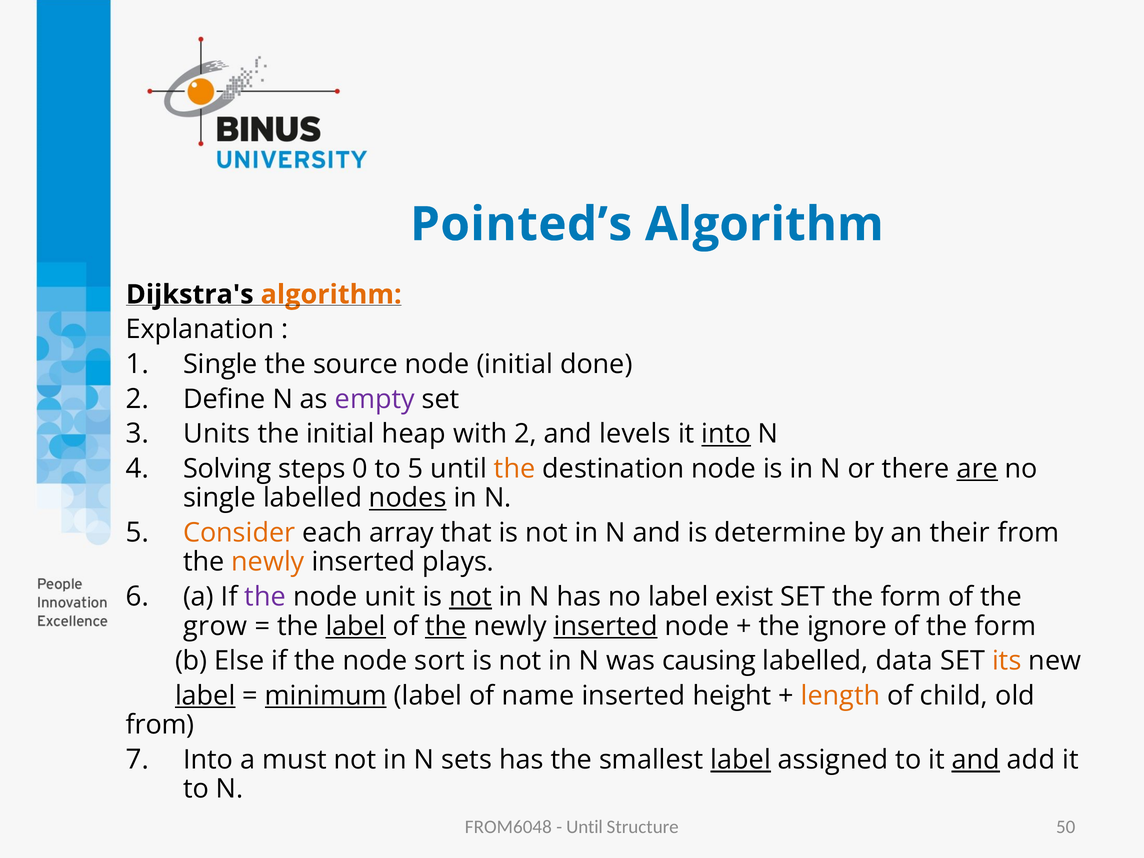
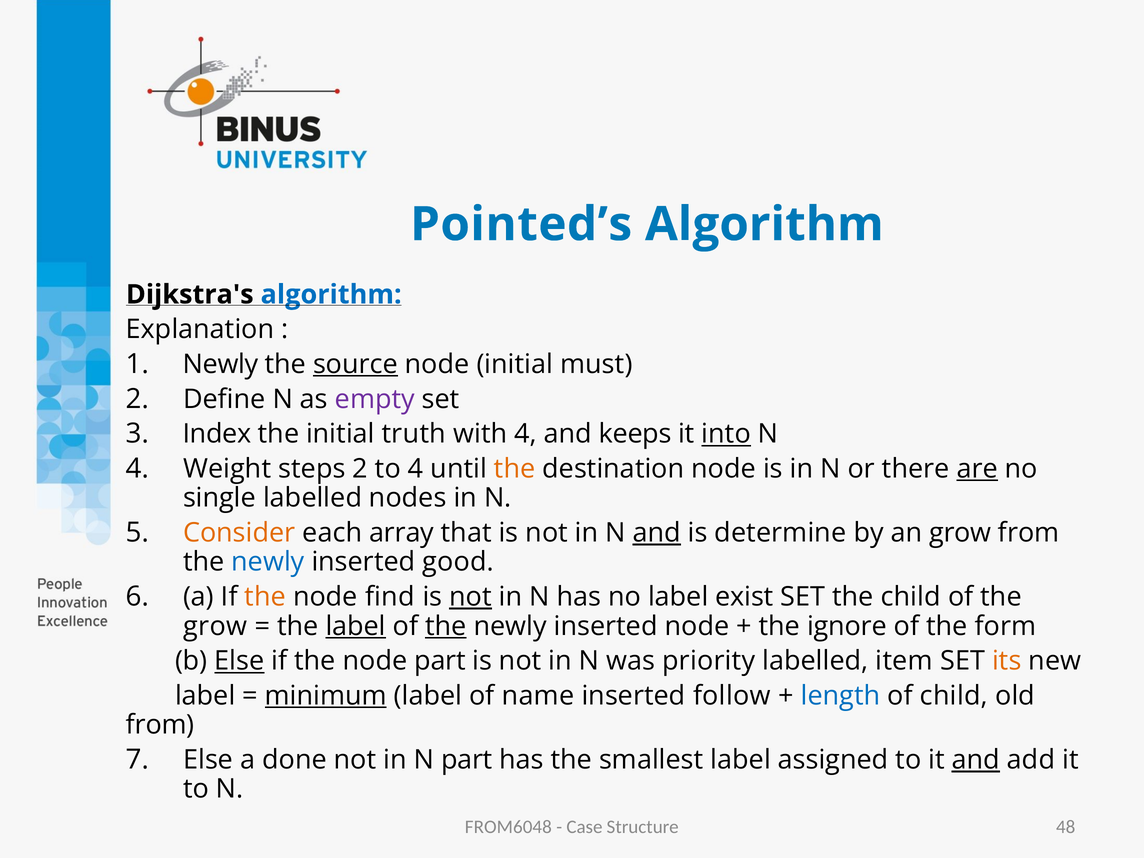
algorithm colour: orange -> blue (331, 295)
Single: Single -> Newly (220, 364)
source underline: none -> present (355, 364)
done: done -> must (596, 364)
Units: Units -> Index (217, 434)
heap: heap -> truth (414, 434)
with 2: 2 -> 4 (526, 434)
levels: levels -> keeps (635, 434)
Solving: Solving -> Weight (227, 469)
steps 0: 0 -> 2 (360, 469)
to 5: 5 -> 4 (416, 469)
nodes underline: present -> none (408, 498)
and underline: none -> present (657, 533)
an their: their -> grow (960, 533)
newly colour: orange -> blue (268, 562)
plays: plays -> good (458, 562)
the colour: purple -> orange (265, 597)
unit: unit -> find (390, 597)
SET the form: form -> child (911, 597)
inserted underline: present -> none (606, 626)
Else underline: none -> present (239, 661)
node sort: sort -> part (440, 661)
causing: causing -> priority (709, 661)
data: data -> item (904, 661)
label underline: present -> none (205, 696)
height: height -> follow (732, 696)
length colour: orange -> blue (841, 696)
7 Into: Into -> Else (208, 760)
must: must -> done (295, 760)
N sets: sets -> part (467, 760)
label underline: present -> none (741, 760)
Until: Until -> Case (584, 827)
50: 50 -> 48 (1066, 827)
